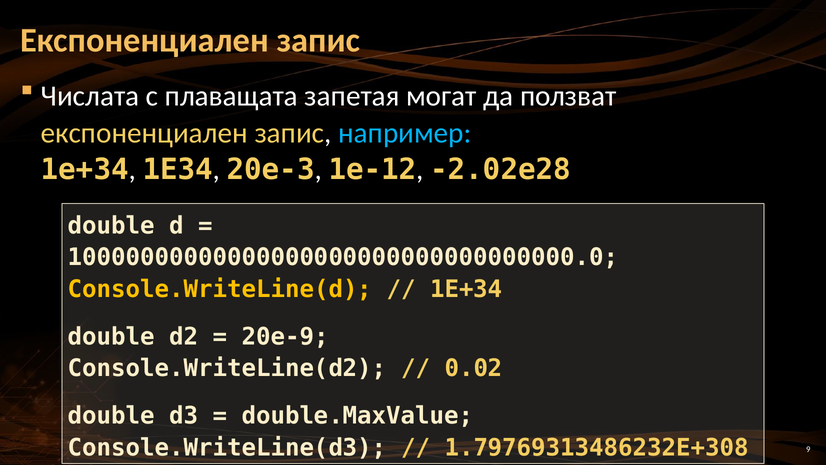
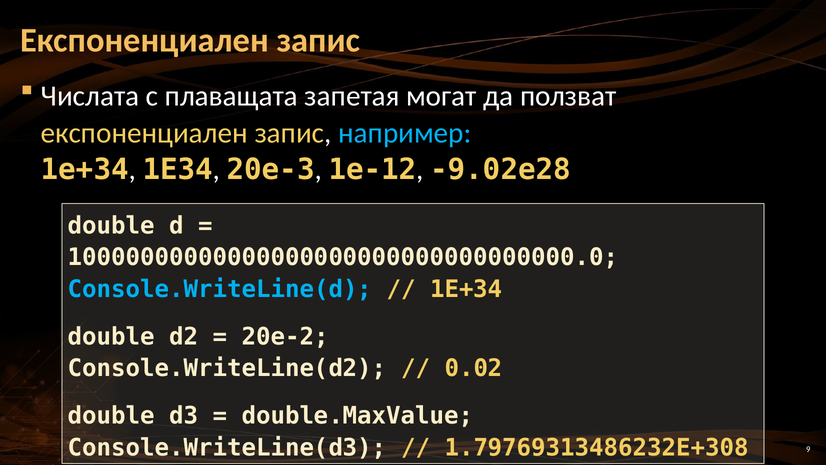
-2.02e28: -2.02e28 -> -9.02e28 (501, 170)
Console.WriteLine(d colour: yellow -> light blue (220, 289)
20e-9: 20e-9 -> 20e-2 (285, 336)
